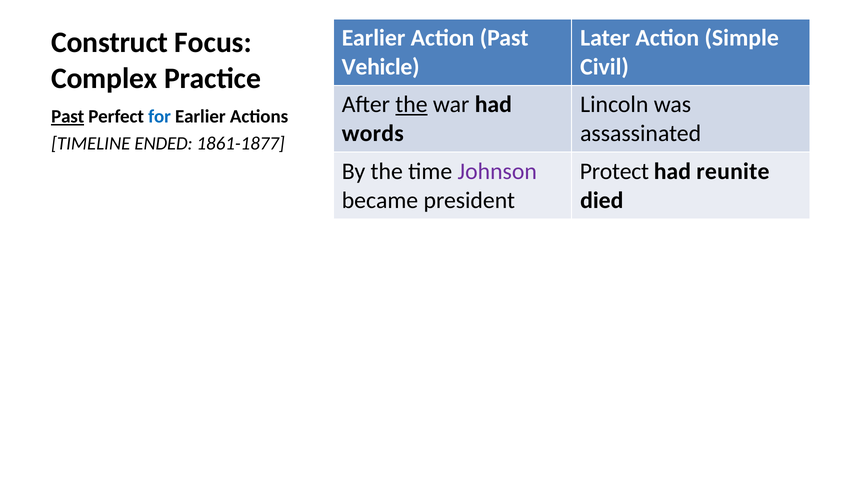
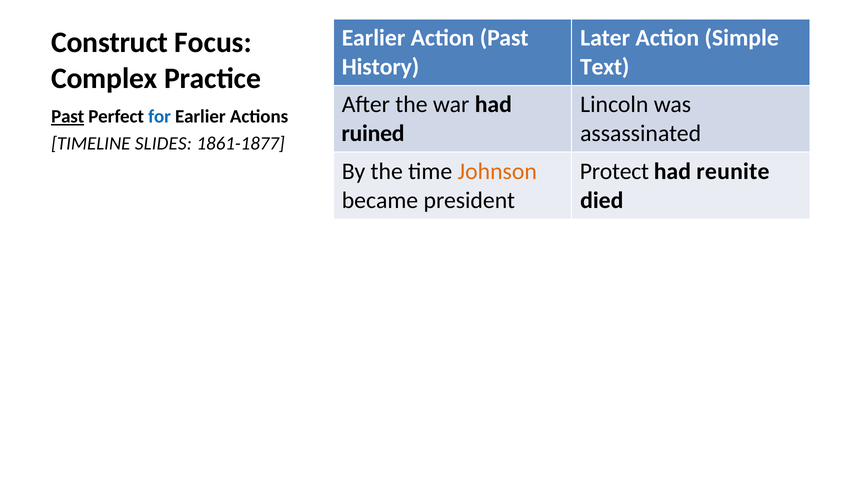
Vehicle: Vehicle -> History (381, 67)
Civil: Civil -> Text (605, 67)
the underline: present -> none (411, 105)
words: words -> ruined (373, 134)
ENDED: ENDED -> SLIDES (163, 144)
Johnson colour: purple -> orange (497, 171)
